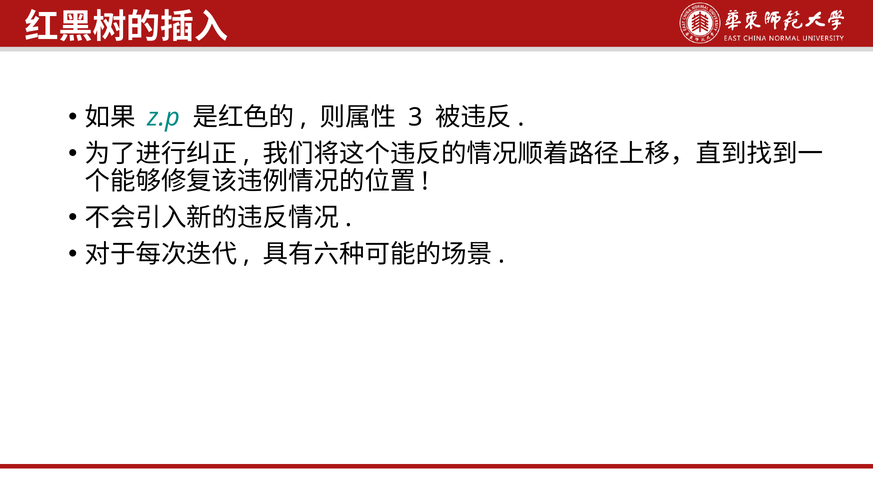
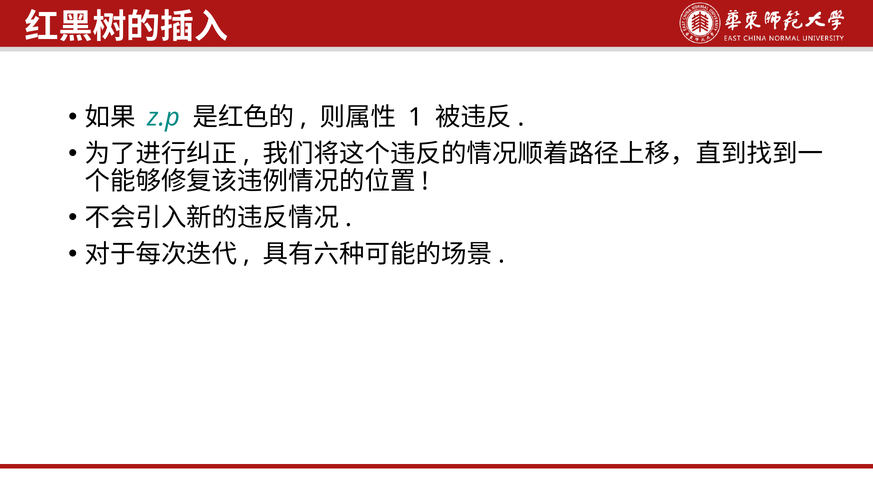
3: 3 -> 1 (415, 117)
